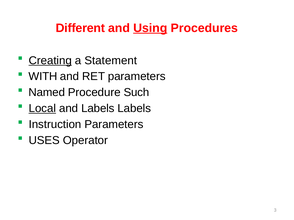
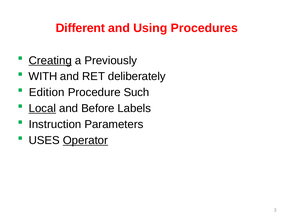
Using underline: present -> none (150, 28)
Statement: Statement -> Previously (111, 61)
RET parameters: parameters -> deliberately (137, 77)
Named: Named -> Edition (47, 93)
and Labels: Labels -> Before (98, 109)
Operator underline: none -> present (85, 141)
